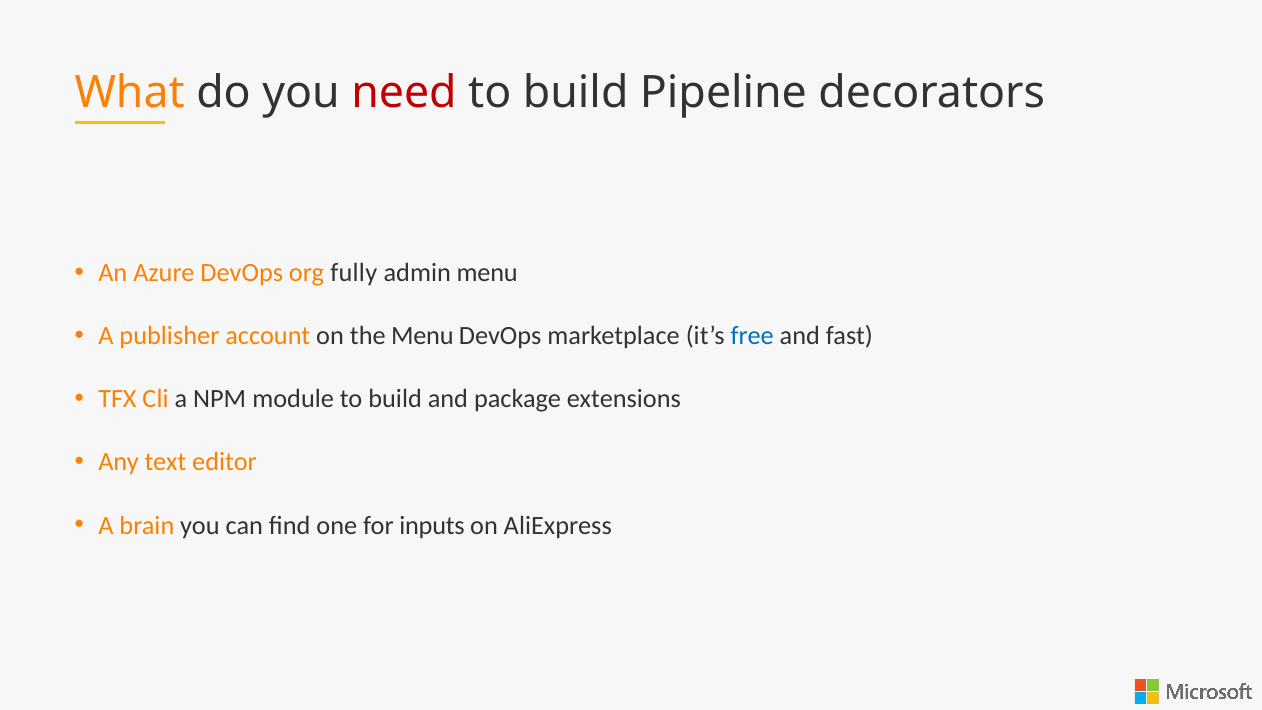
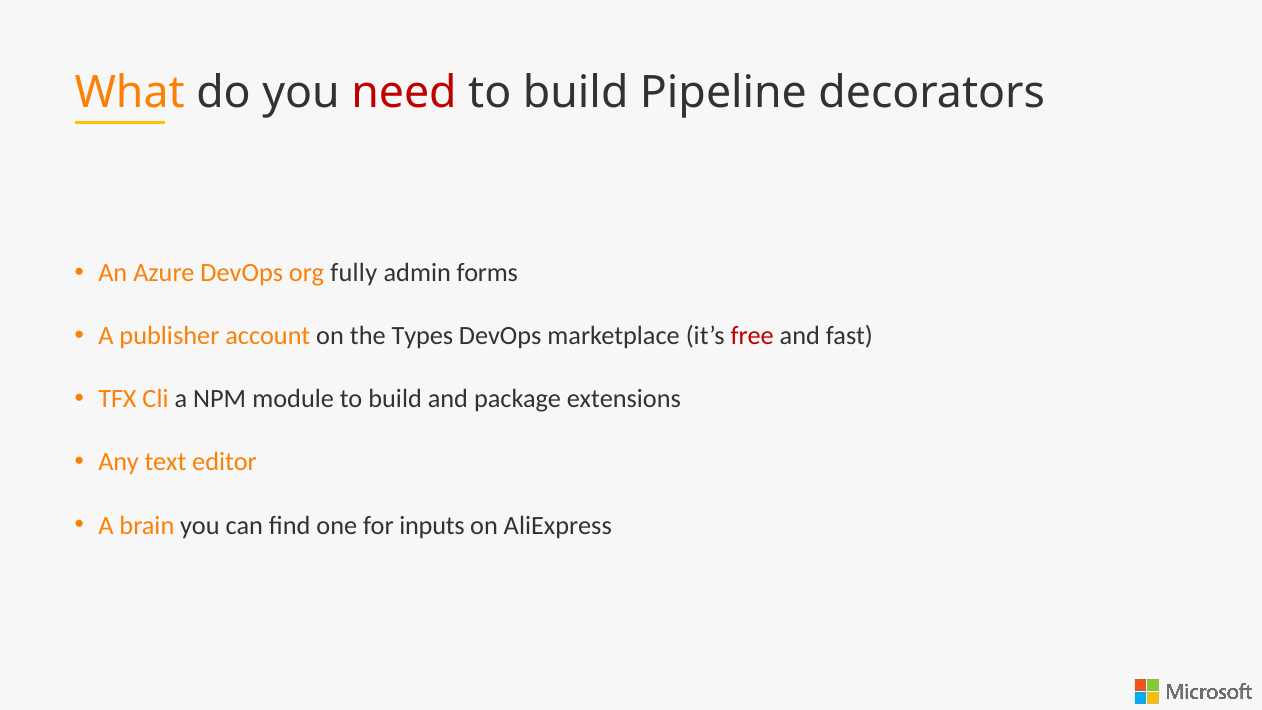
admin menu: menu -> forms (487, 273)
the Menu: Menu -> Types (422, 336)
free colour: blue -> red (752, 336)
